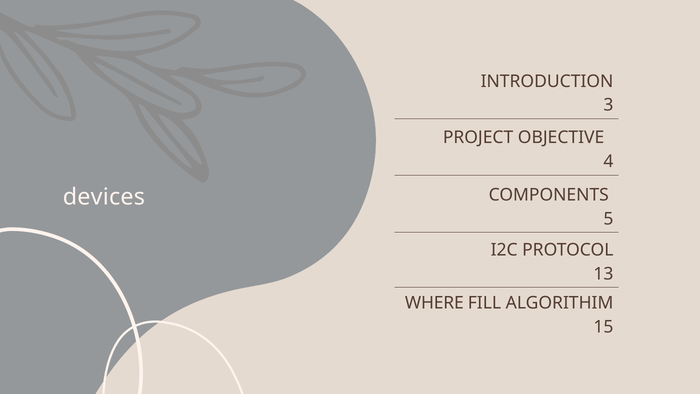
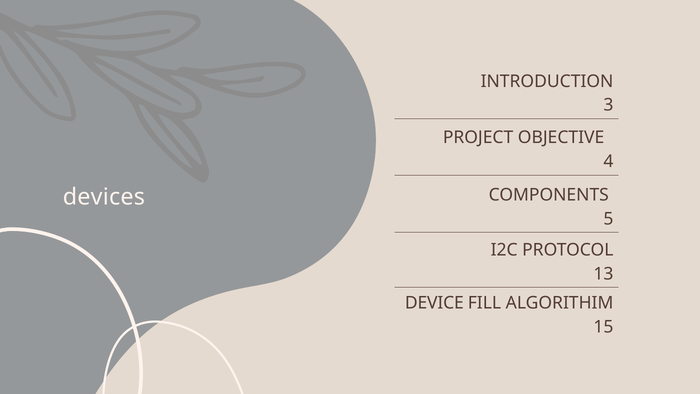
WHERE: WHERE -> DEVICE (434, 303)
